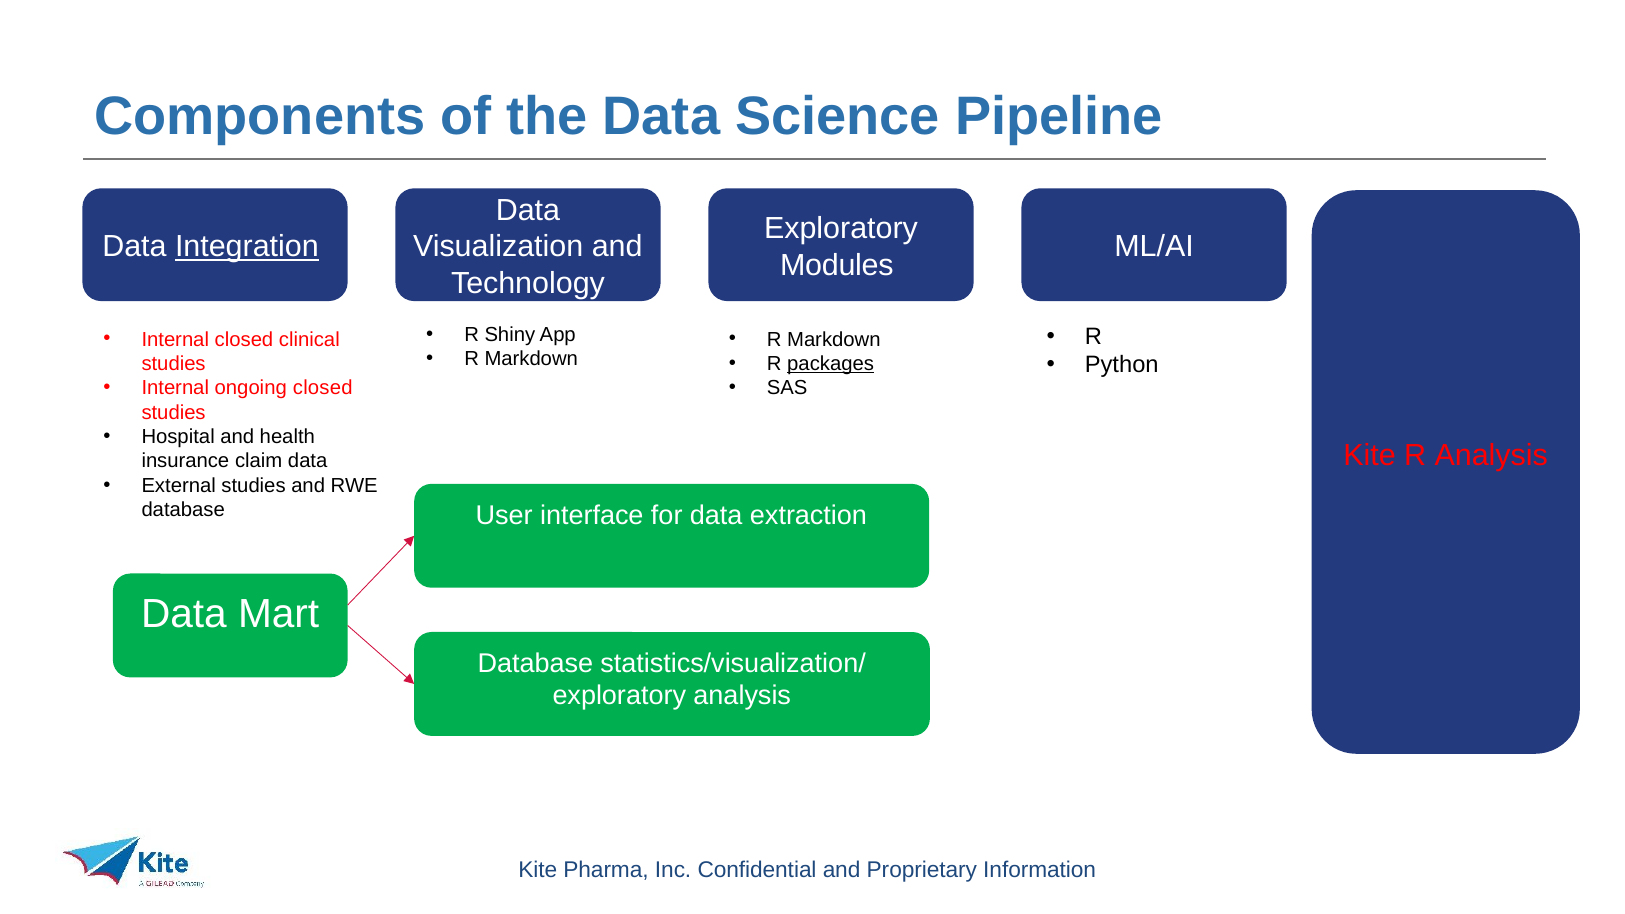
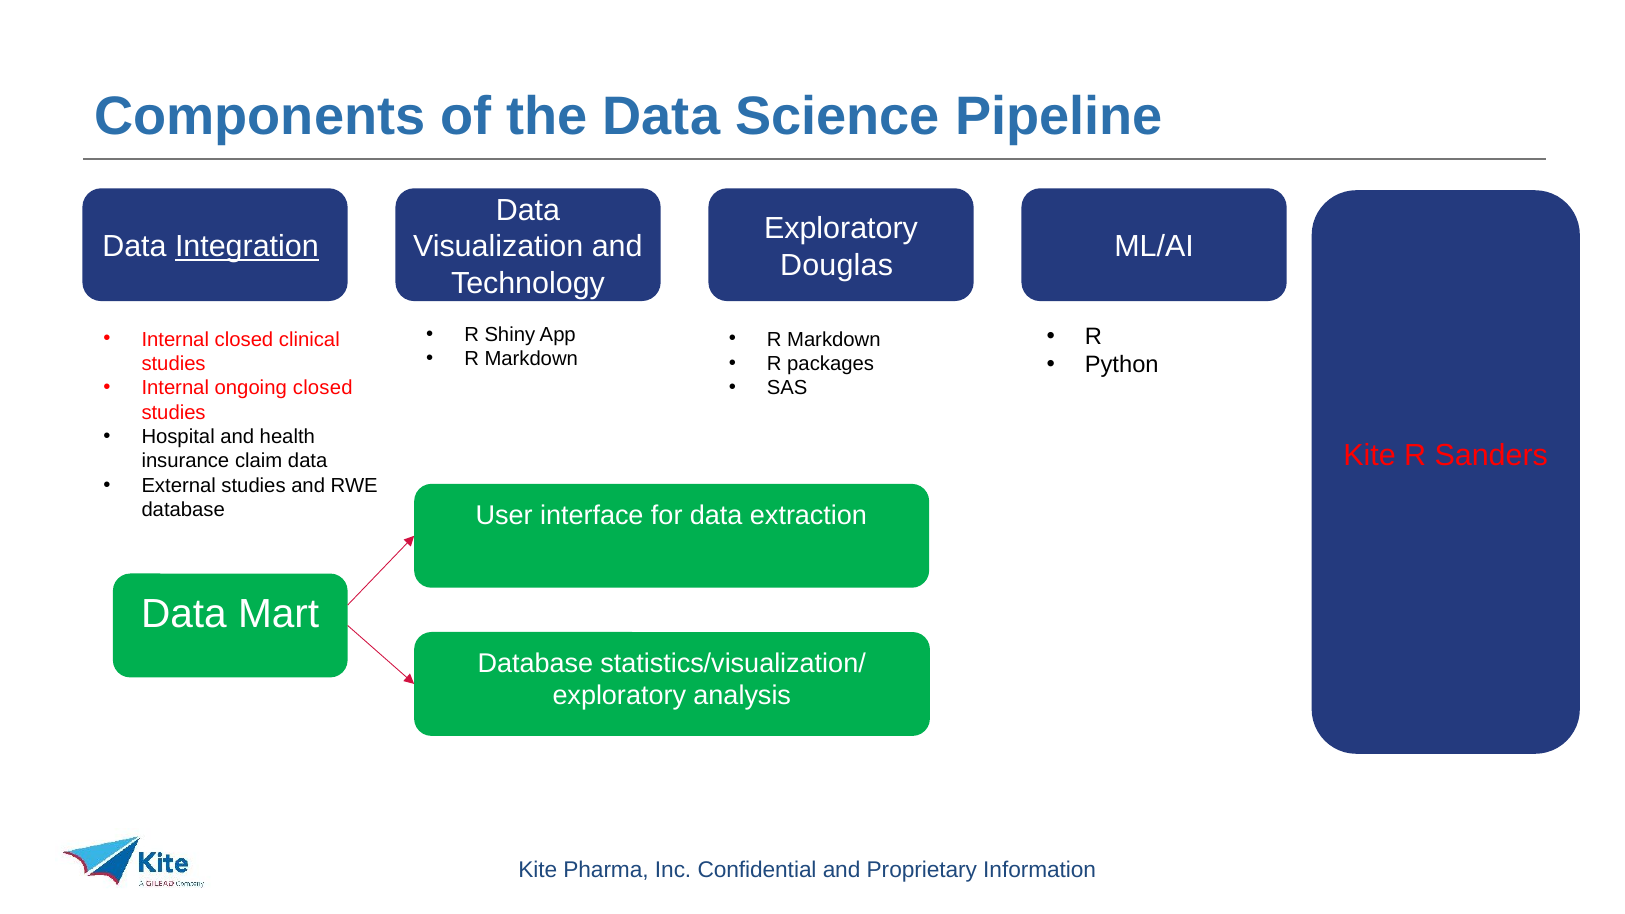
Modules: Modules -> Douglas (837, 265)
packages underline: present -> none (831, 364)
R Analysis: Analysis -> Sanders (1491, 456)
